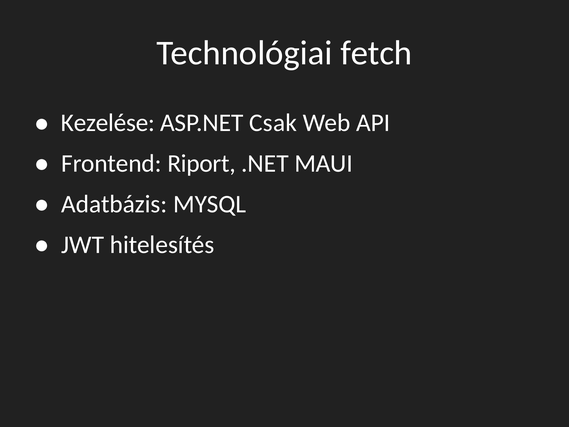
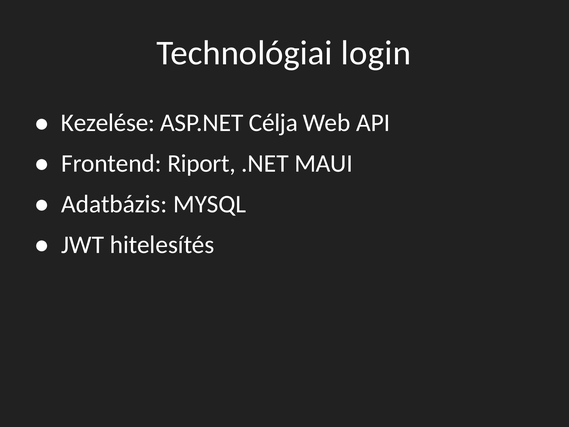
fetch: fetch -> login (376, 53)
Csak: Csak -> Célja (273, 123)
